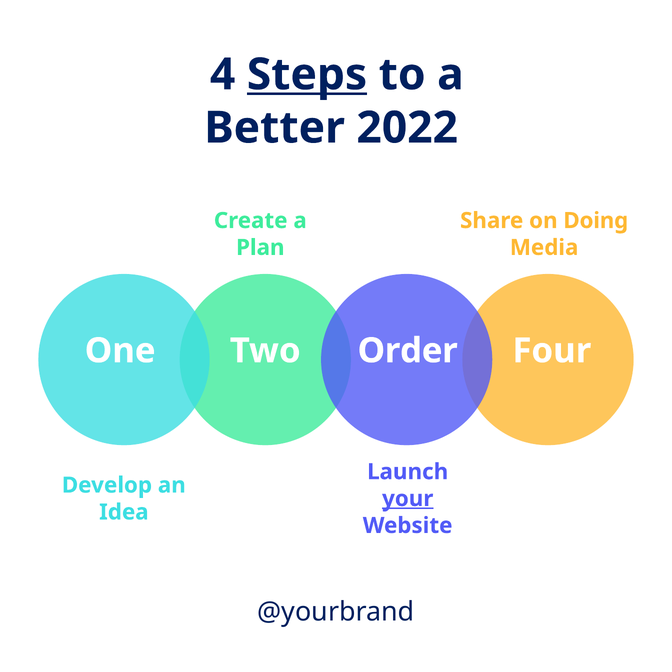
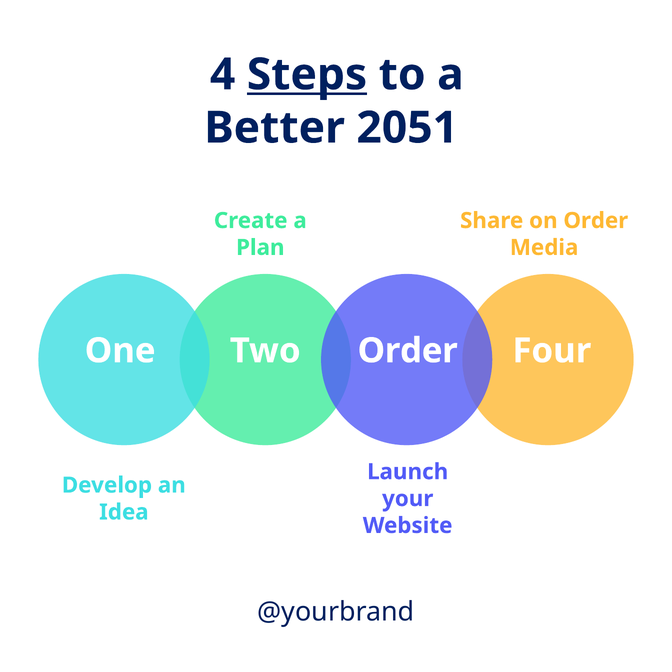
2022: 2022 -> 2051 (407, 128)
on Doing: Doing -> Order (596, 221)
your underline: present -> none (408, 499)
